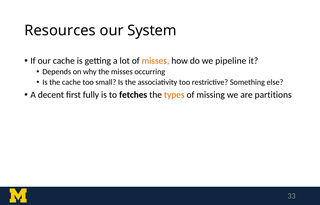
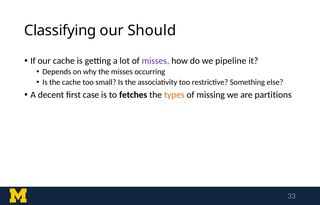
Resources: Resources -> Classifying (60, 31)
System: System -> Should (152, 31)
misses colour: orange -> purple (156, 61)
fully: fully -> case (91, 95)
